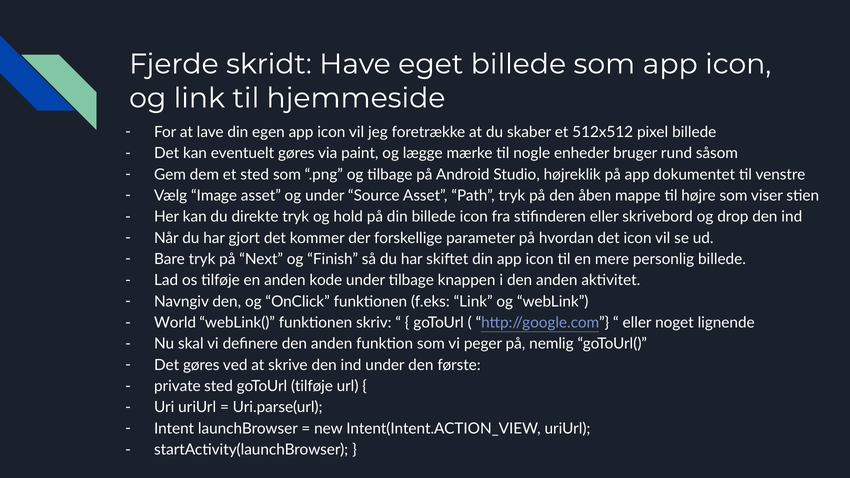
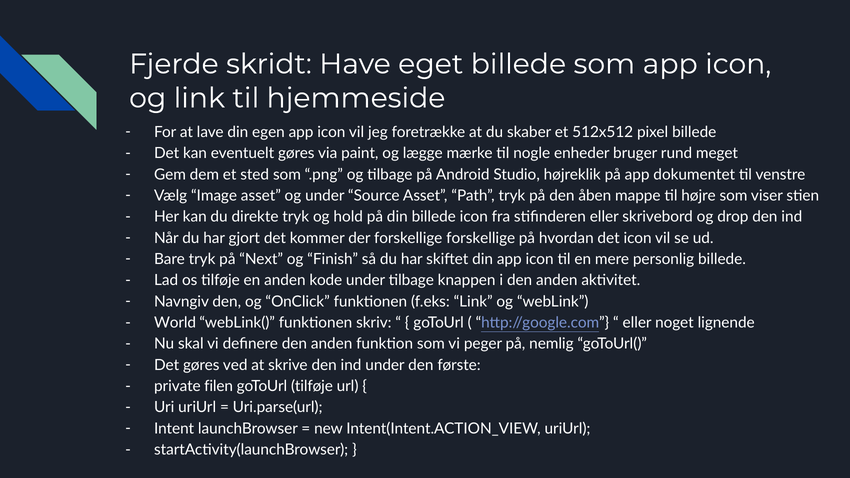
såsom: såsom -> meget (717, 153)
forskellige parameter: parameter -> forskellige (481, 238)
private sted: sted -> filen (219, 386)
